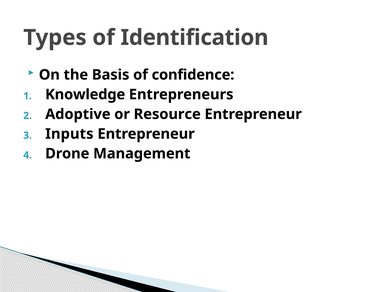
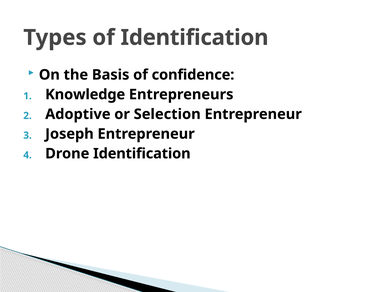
Resource: Resource -> Selection (167, 114)
Inputs: Inputs -> Joseph (69, 134)
Drone Management: Management -> Identification (142, 153)
